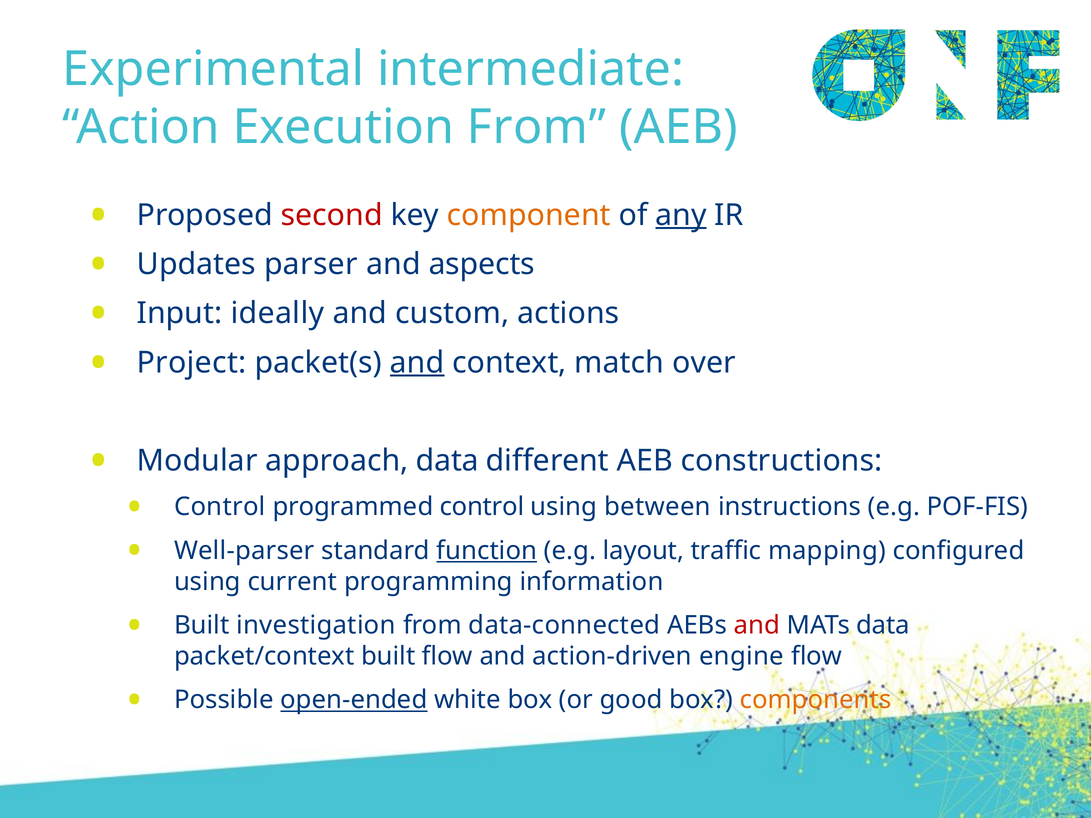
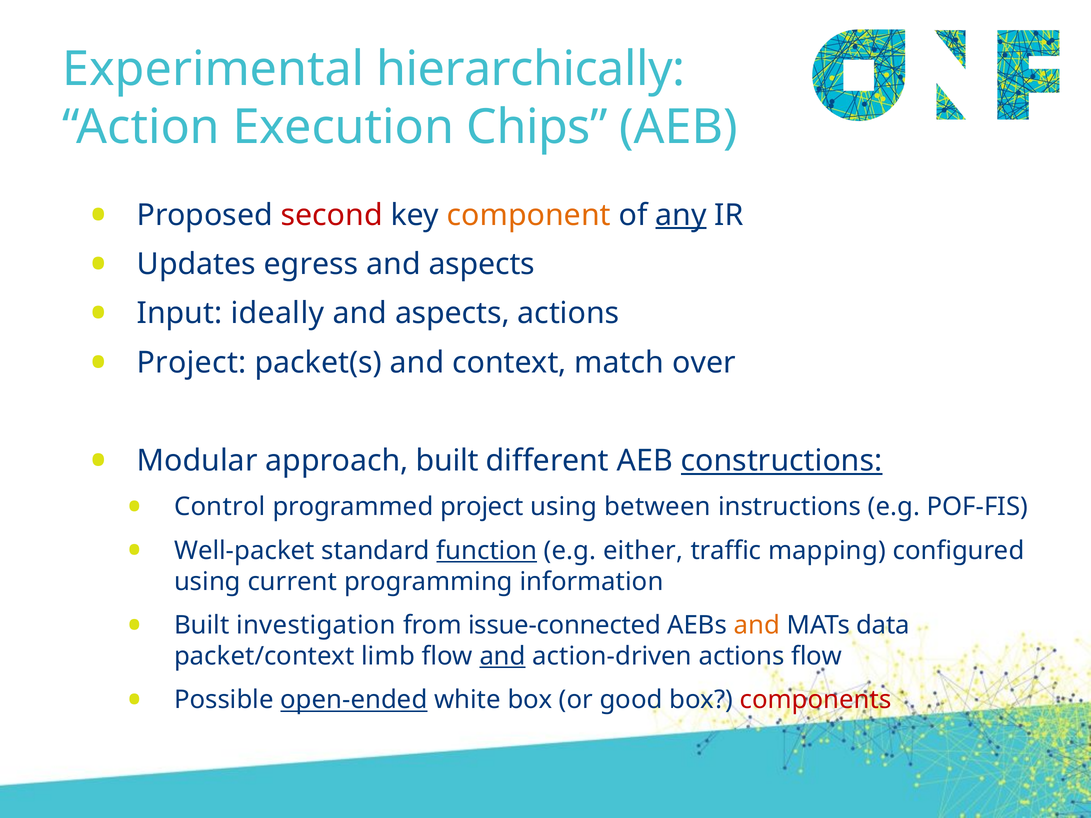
intermediate: intermediate -> hierarchically (531, 69)
Execution From: From -> Chips (537, 127)
parser: parser -> egress (311, 264)
custom: custom -> aspects (452, 313)
and underline: present -> none (417, 363)
approach data: data -> built (447, 461)
constructions underline: none -> present (782, 461)
programmed control: control -> project (482, 507)
Well-parser: Well-parser -> Well-packet (244, 551)
layout: layout -> either (643, 551)
data-connected: data-connected -> issue-connected (565, 626)
and colour: red -> orange (757, 626)
packet/context built: built -> limb (388, 656)
and underline: none -> present (503, 656)
action-driven engine: engine -> actions (742, 656)
components colour: orange -> red (816, 700)
